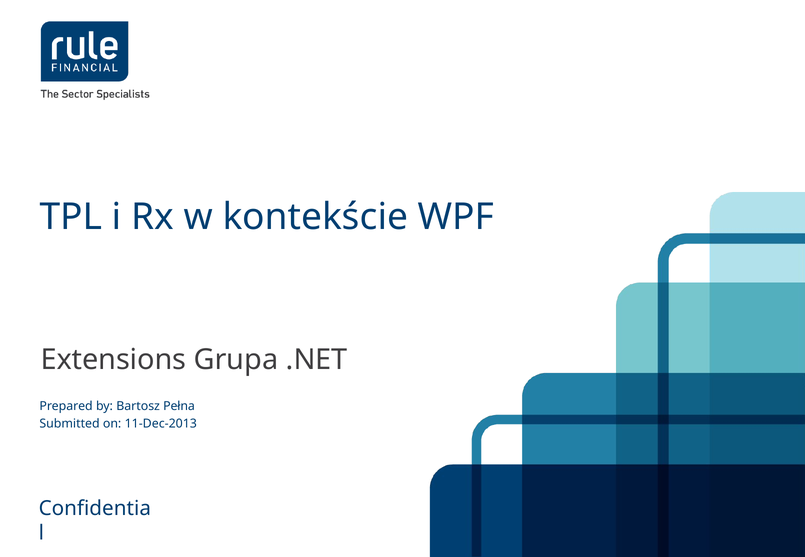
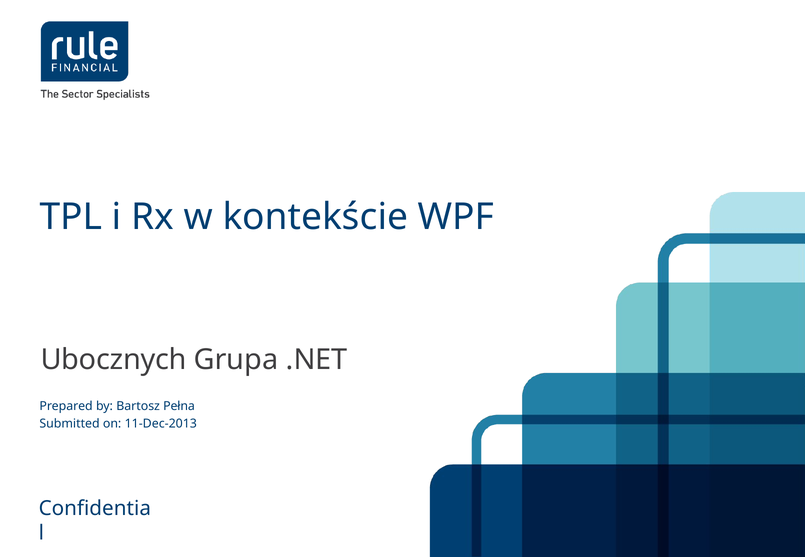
Extensions: Extensions -> Ubocznych (114, 360)
